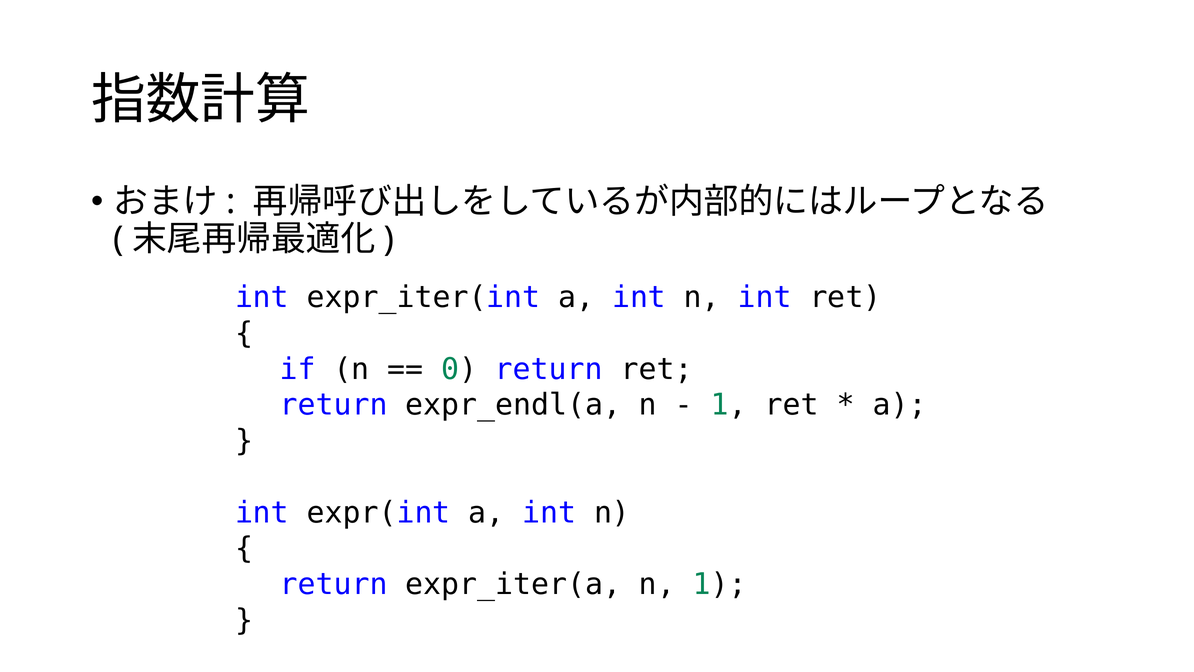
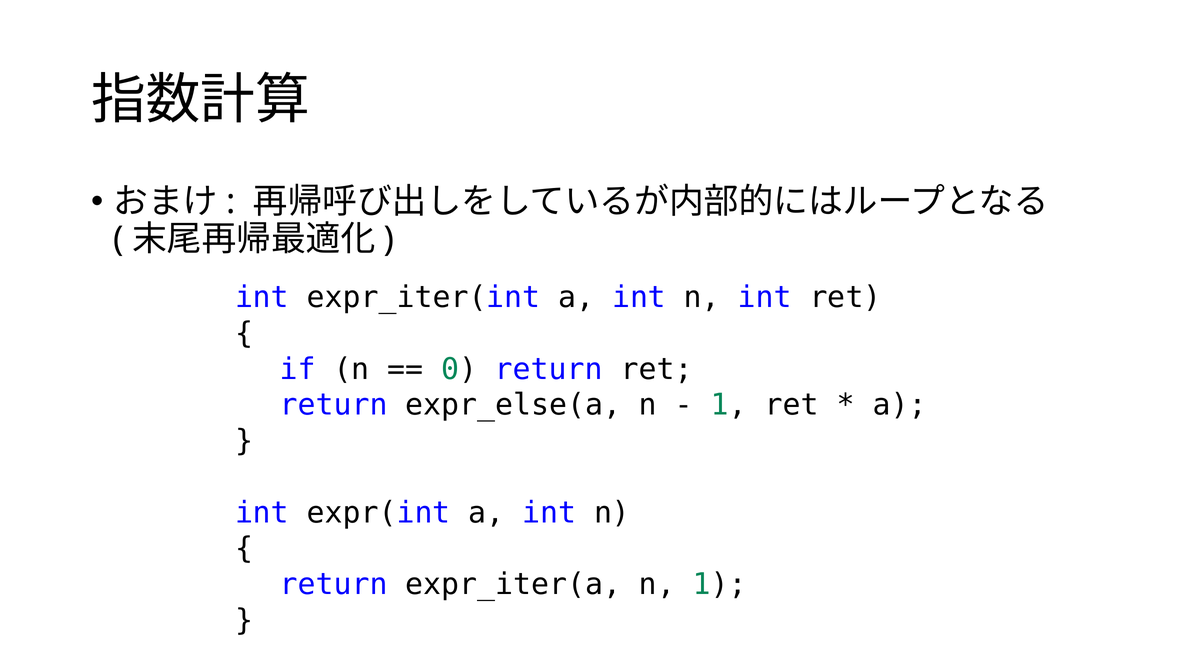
expr_endl(a: expr_endl(a -> expr_else(a (513, 405)
